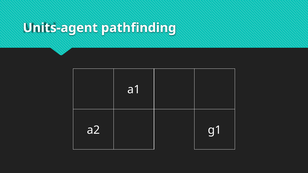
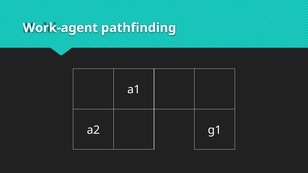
Units-agent: Units-agent -> Work-agent (60, 28)
